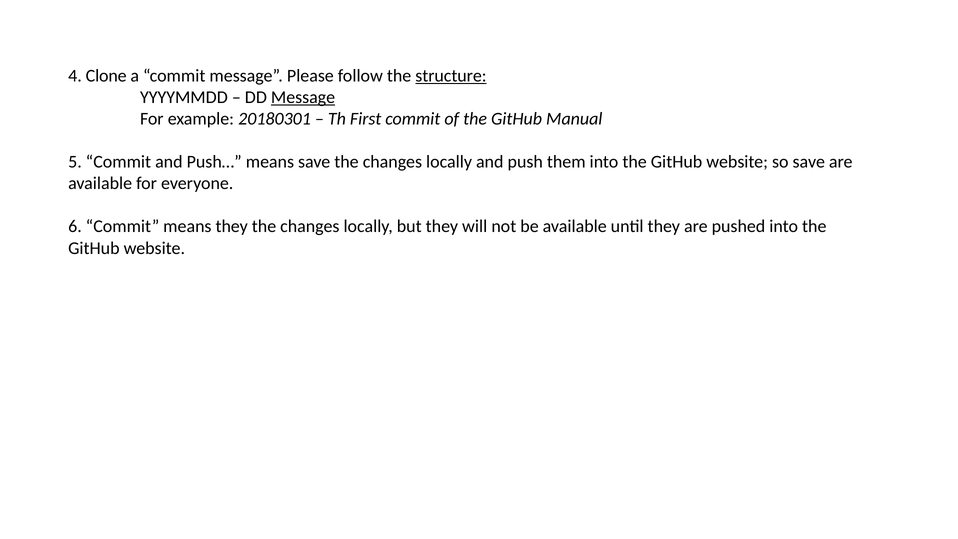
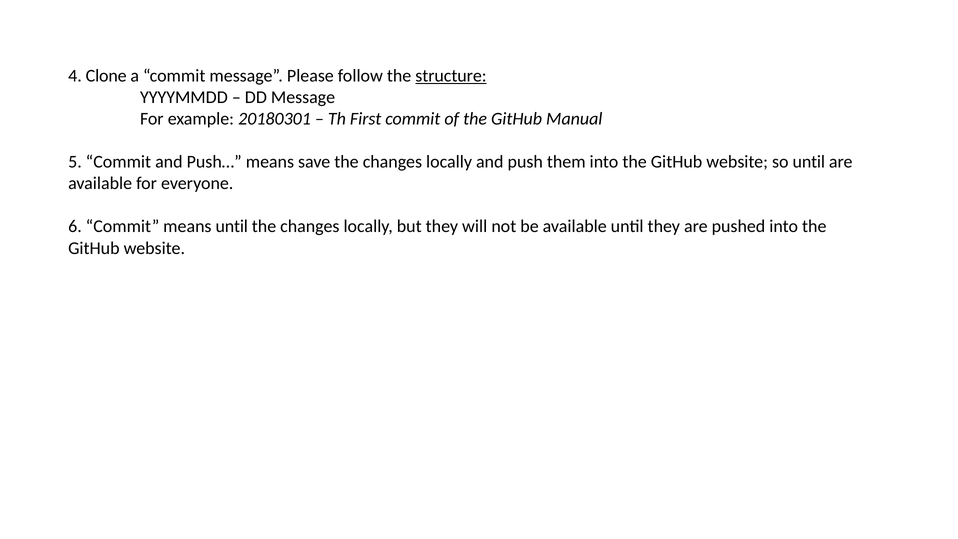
Message underline: present -> none (303, 97)
so save: save -> until (809, 162)
means they: they -> until (232, 226)
